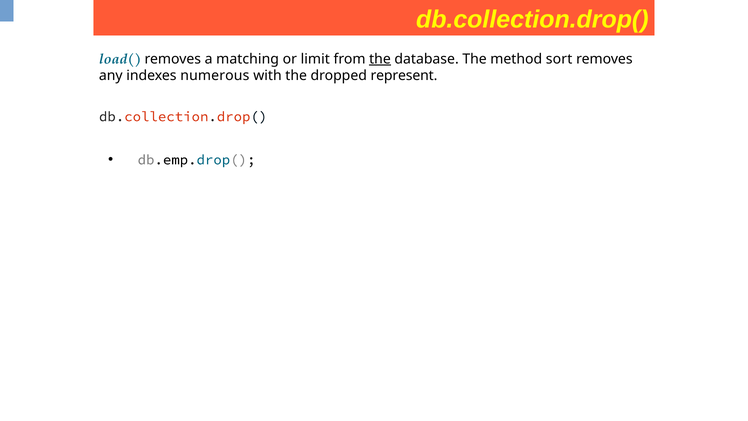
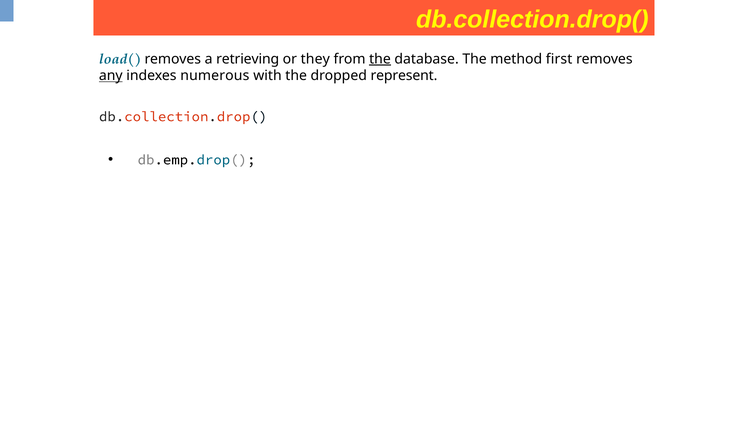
matching: matching -> retrieving (248, 59)
limit: limit -> they (315, 59)
sort: sort -> first (559, 59)
any underline: none -> present (111, 76)
